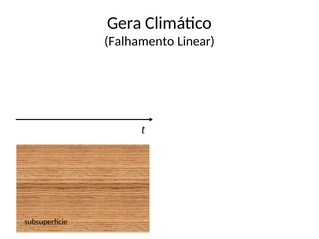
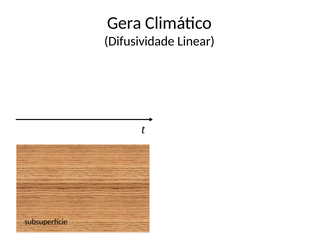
Falhamento: Falhamento -> Difusividade (139, 41)
